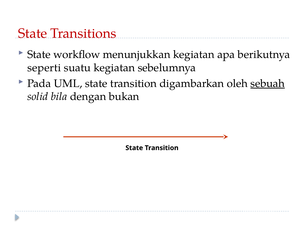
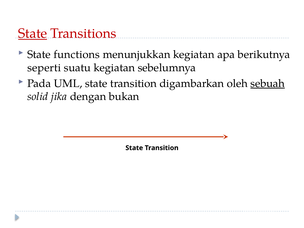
State underline: none -> present (33, 34)
workflow: workflow -> functions (77, 54)
bila: bila -> jika (59, 97)
